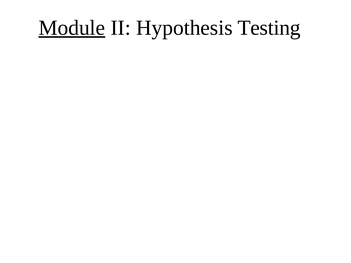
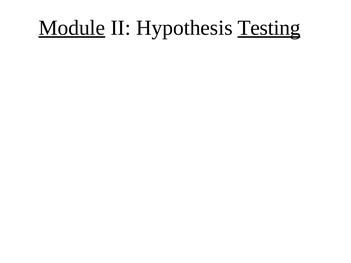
Testing underline: none -> present (269, 28)
